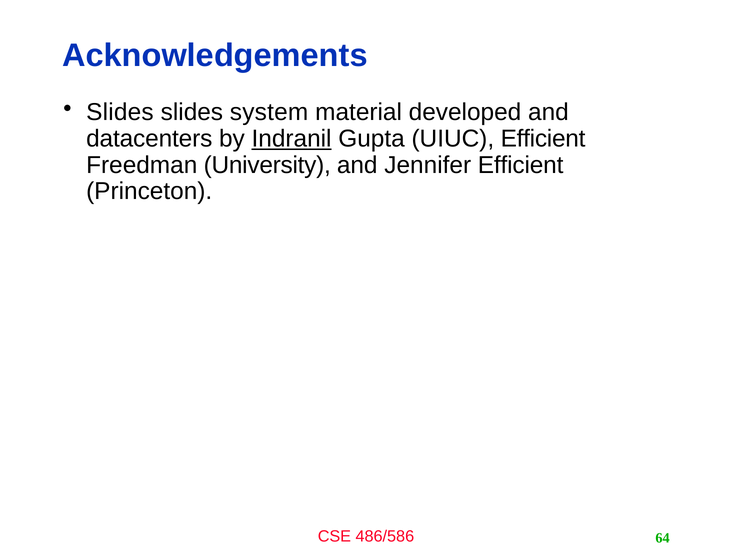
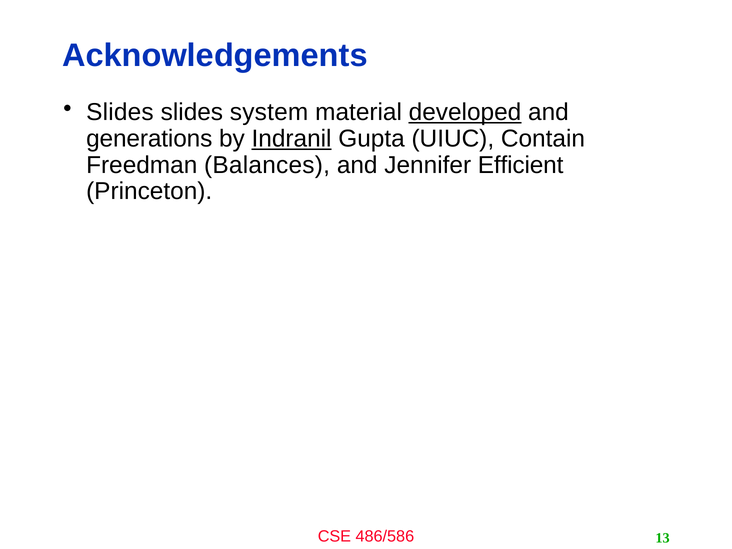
developed underline: none -> present (465, 112)
datacenters: datacenters -> generations (149, 139)
UIUC Efficient: Efficient -> Contain (543, 139)
University: University -> Balances (267, 165)
64: 64 -> 13 (663, 538)
